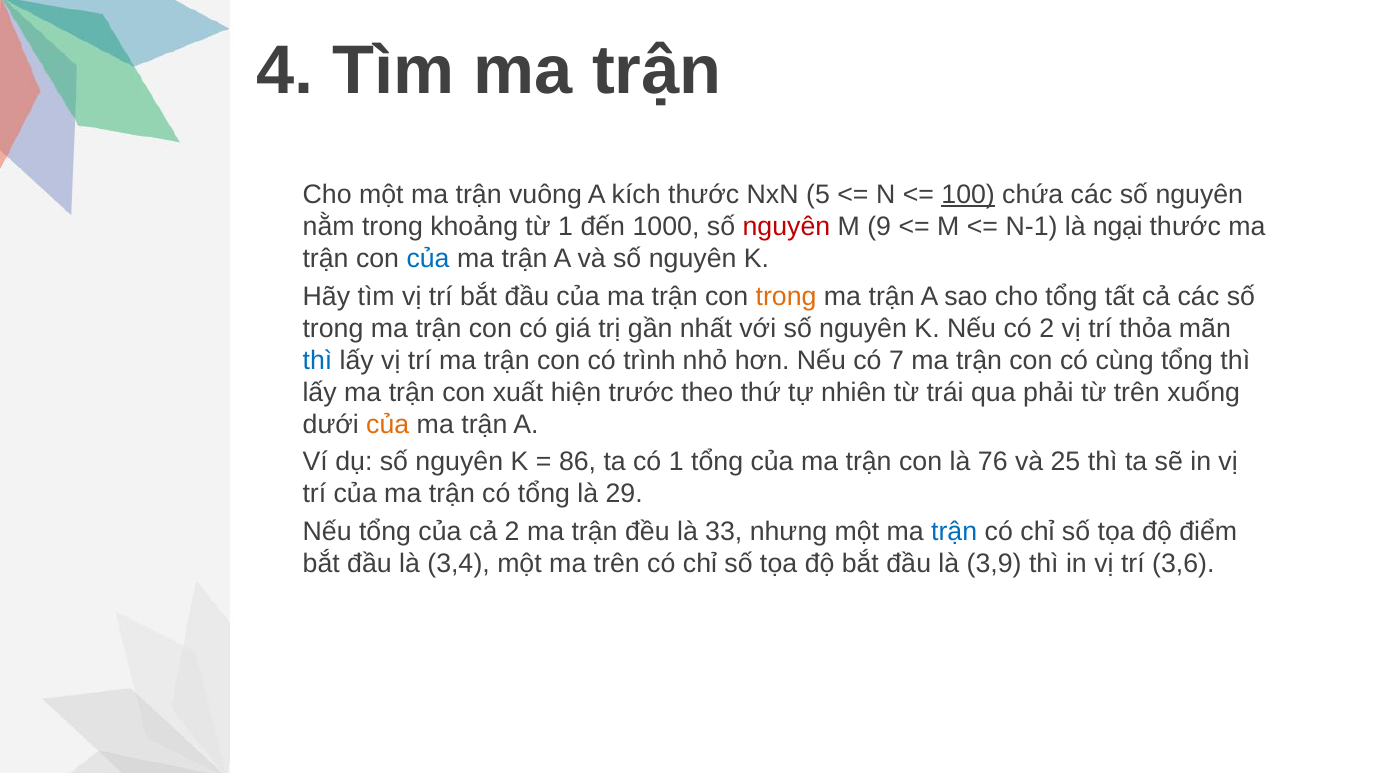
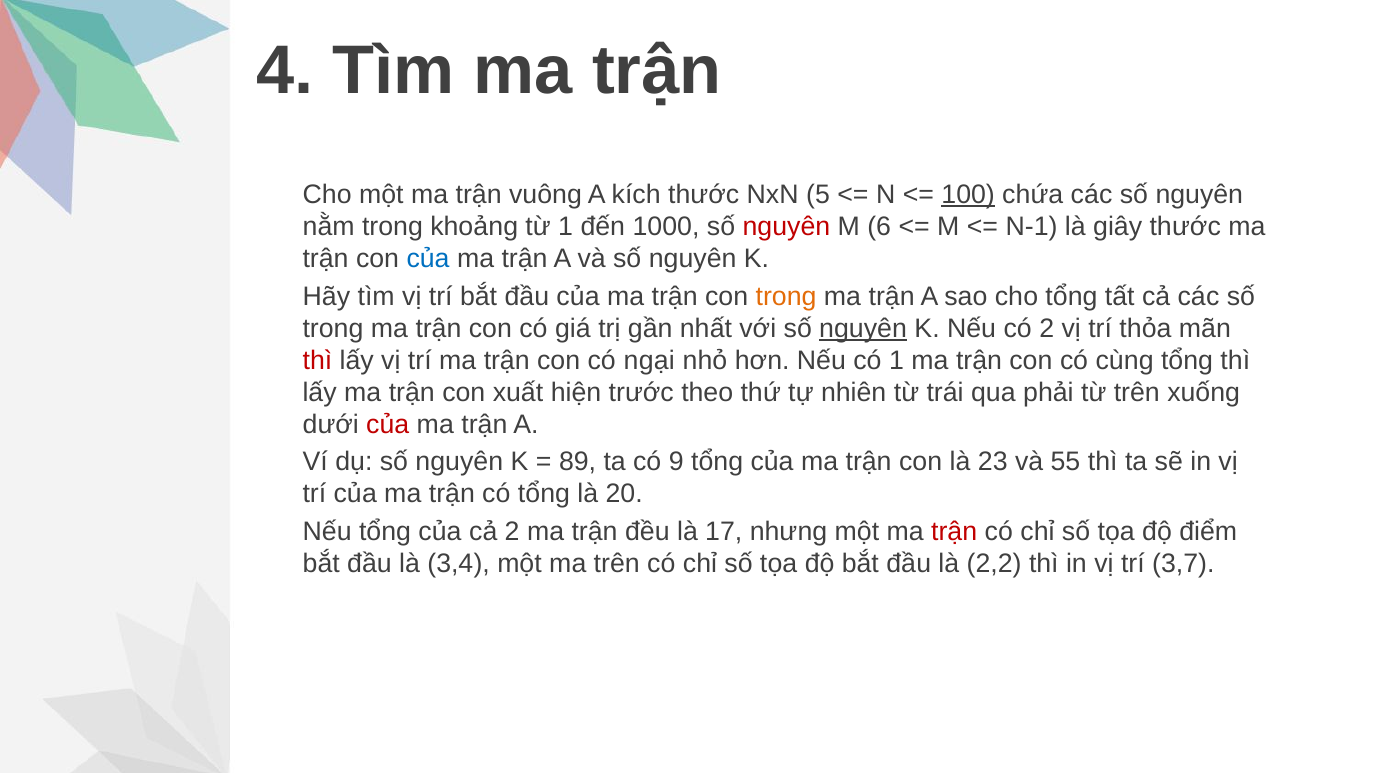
9: 9 -> 6 (879, 227)
ngại: ngại -> giây (1118, 227)
nguyên underline: none -> present (863, 328)
thì colour: blue -> red (317, 360)
trình: trình -> ngại (649, 360)
có 7: 7 -> 1 (897, 360)
của colour: orange -> red (388, 424)
86: 86 -> 89 (578, 462)
có 1: 1 -> 9 (676, 462)
76: 76 -> 23 (993, 462)
25: 25 -> 55 (1065, 462)
29: 29 -> 20 (624, 494)
33: 33 -> 17 (724, 531)
trận colour: blue -> red (954, 531)
3,9: 3,9 -> 2,2 (994, 563)
3,6: 3,6 -> 3,7 (1183, 563)
